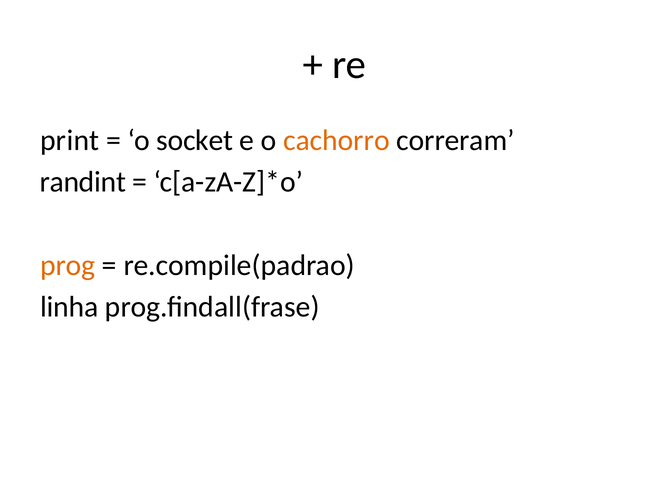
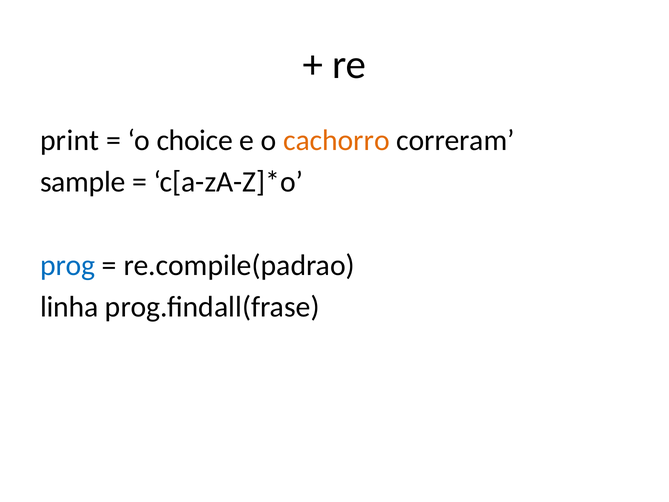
socket: socket -> choice (195, 140)
randint: randint -> sample (83, 182)
prog colour: orange -> blue (68, 265)
